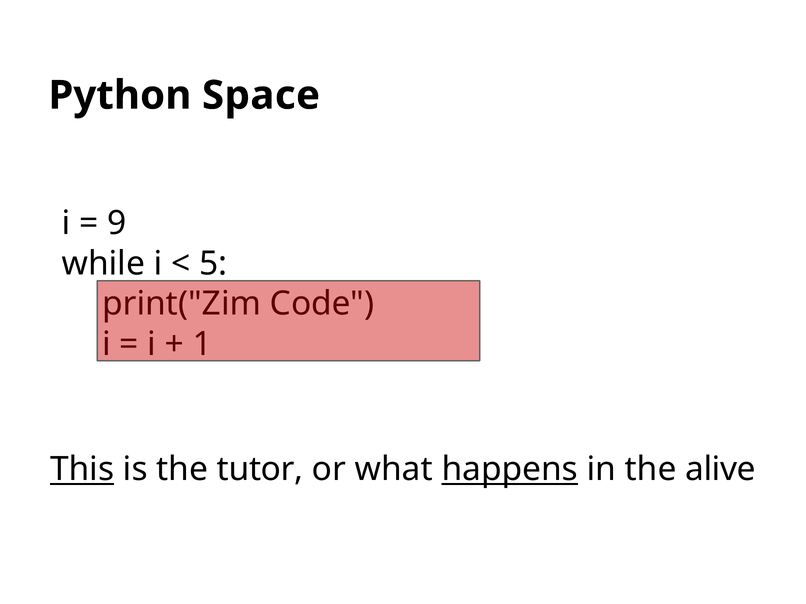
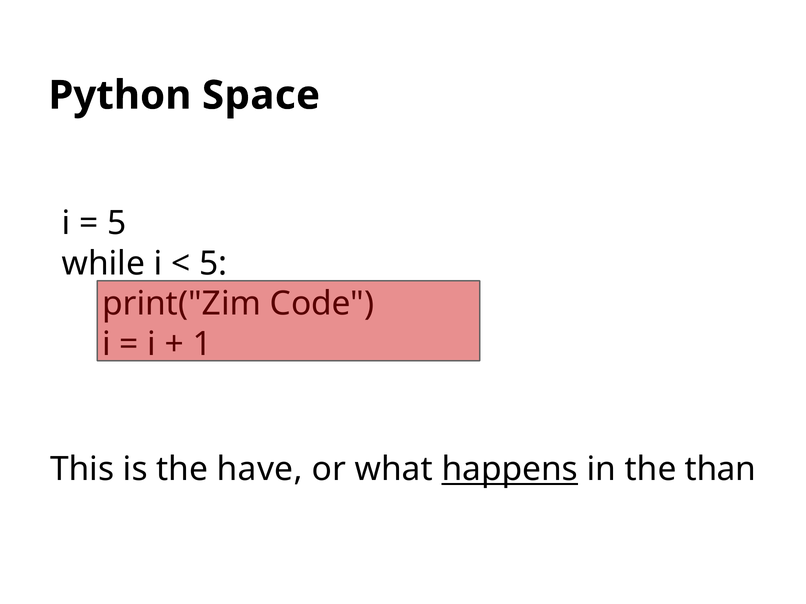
9: 9 -> 5 (117, 224)
This underline: present -> none (82, 470)
tutor: tutor -> have (260, 470)
alive: alive -> than (720, 470)
